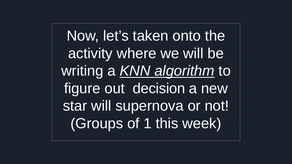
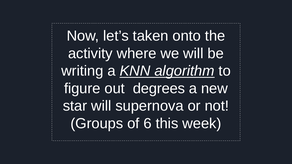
decision: decision -> degrees (159, 89)
1: 1 -> 6 (148, 124)
